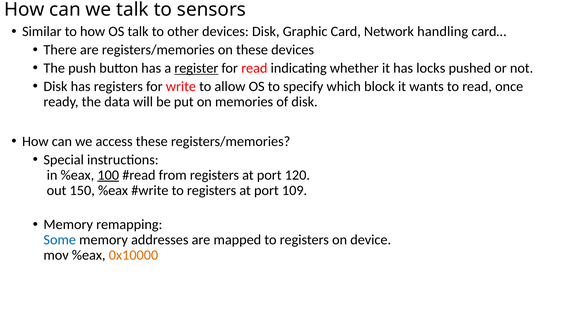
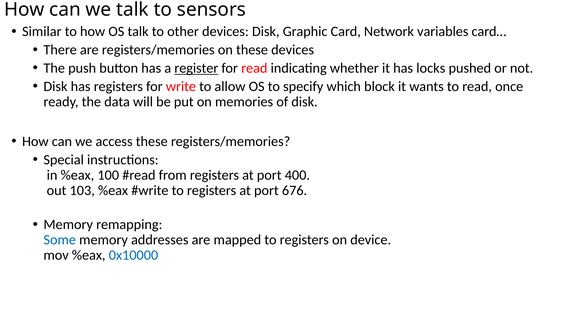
handling: handling -> variables (443, 32)
100 underline: present -> none (108, 175)
120: 120 -> 400 (297, 175)
150: 150 -> 103 (82, 190)
109: 109 -> 676 (295, 190)
0x10000 colour: orange -> blue (133, 255)
